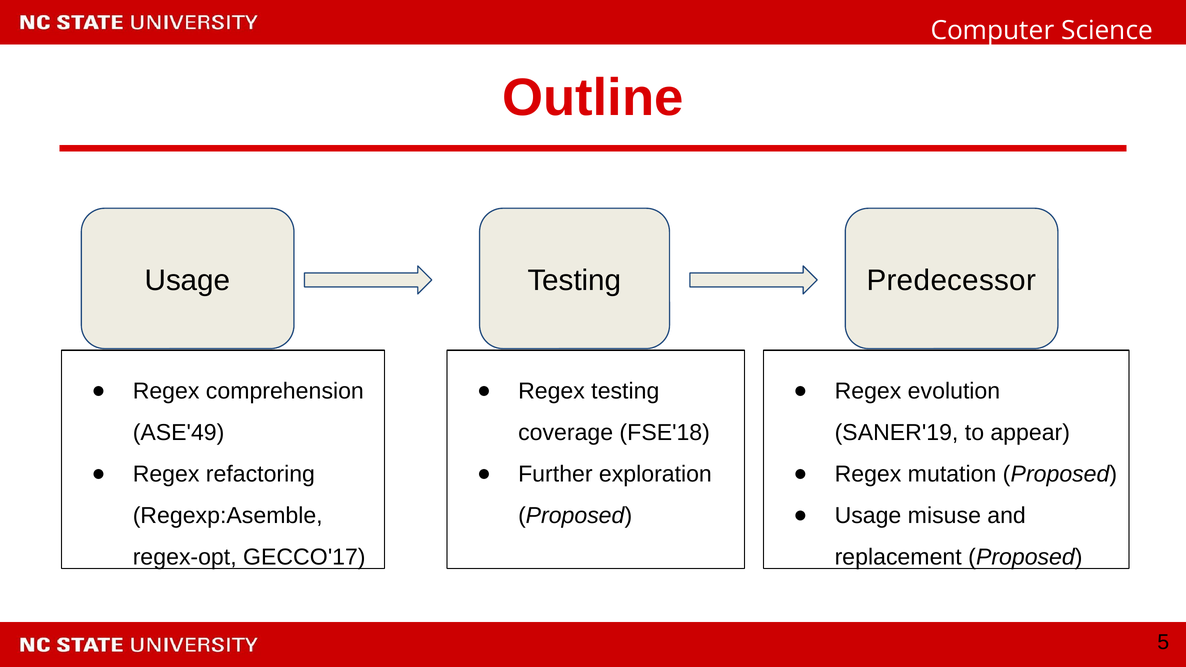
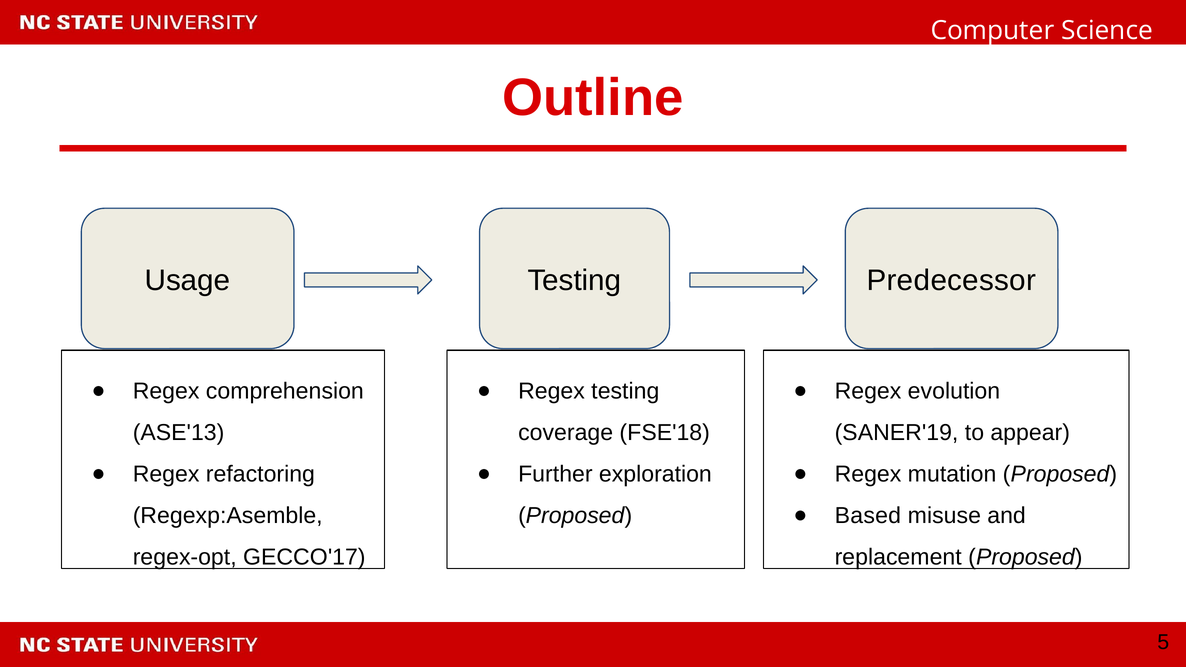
ASE'49: ASE'49 -> ASE'13 (179, 433)
Usage: Usage -> Based (868, 516)
